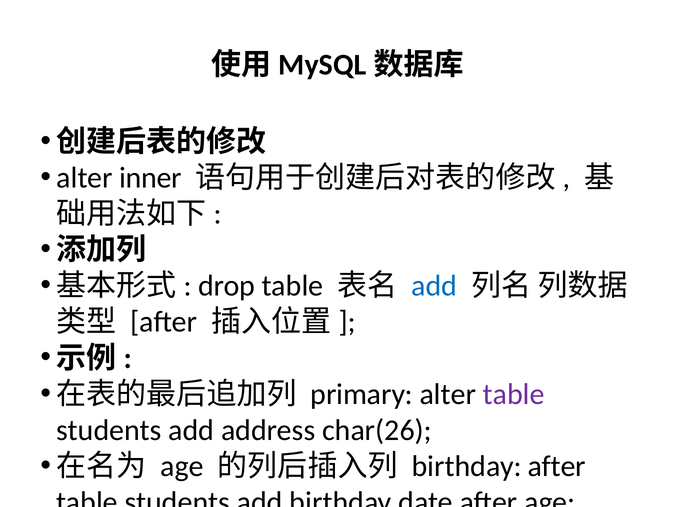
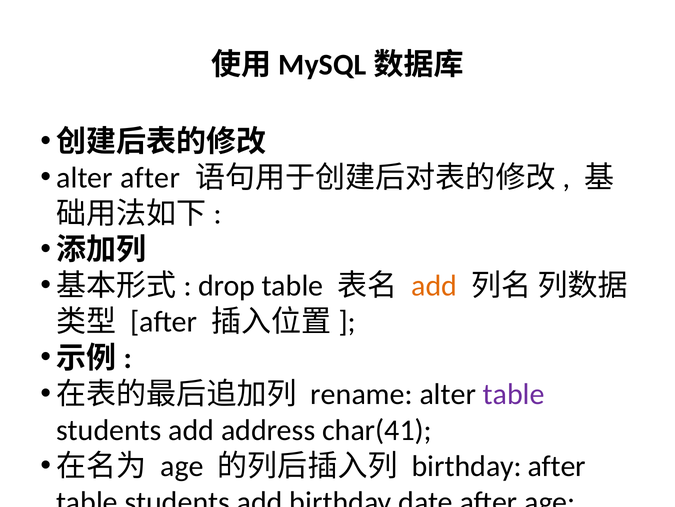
alter inner: inner -> after (150, 178)
add colour: blue -> orange (434, 286)
primary: primary -> rename (362, 394)
char(26: char(26 -> char(41 (377, 430)
